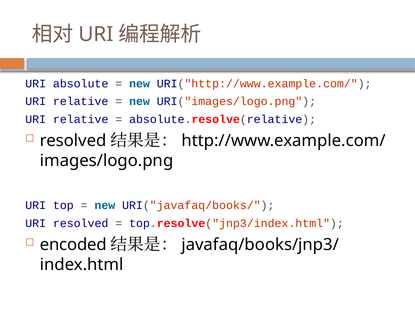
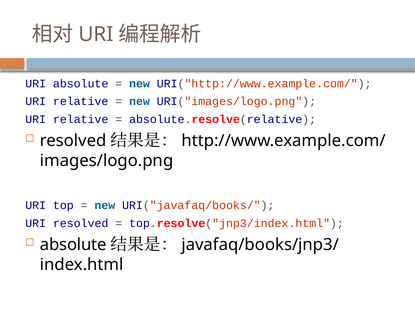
encoded: encoded -> absolute (73, 245)
